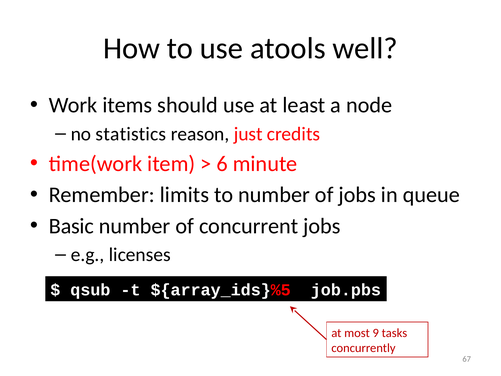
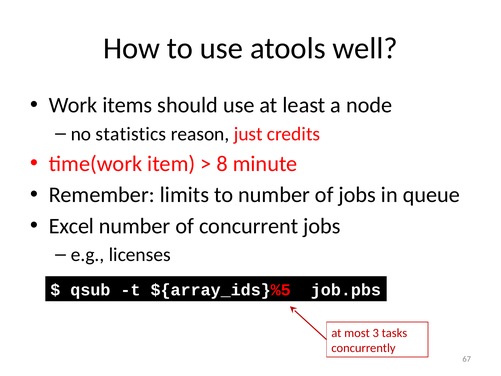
6: 6 -> 8 (222, 164)
Basic: Basic -> Excel (71, 226)
9: 9 -> 3 (376, 333)
